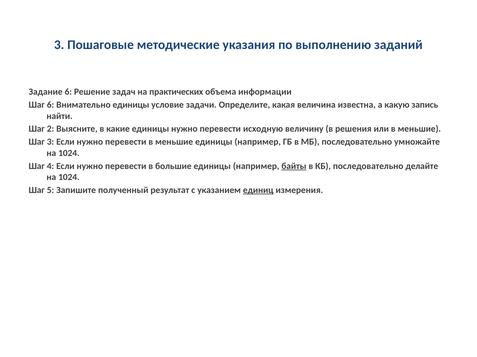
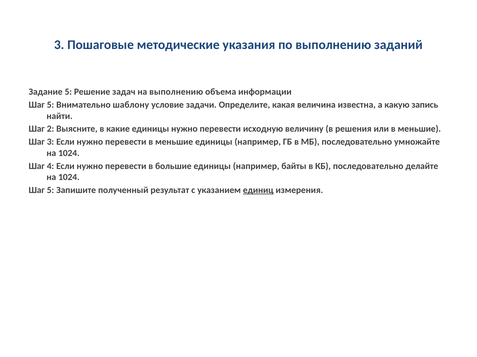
Задание 6: 6 -> 5 (68, 92)
на практических: практических -> выполнению (176, 92)
6: 6 -> 5 (51, 105)
Внимательно единицы: единицы -> шаблону (131, 105)
байты underline: present -> none (294, 166)
